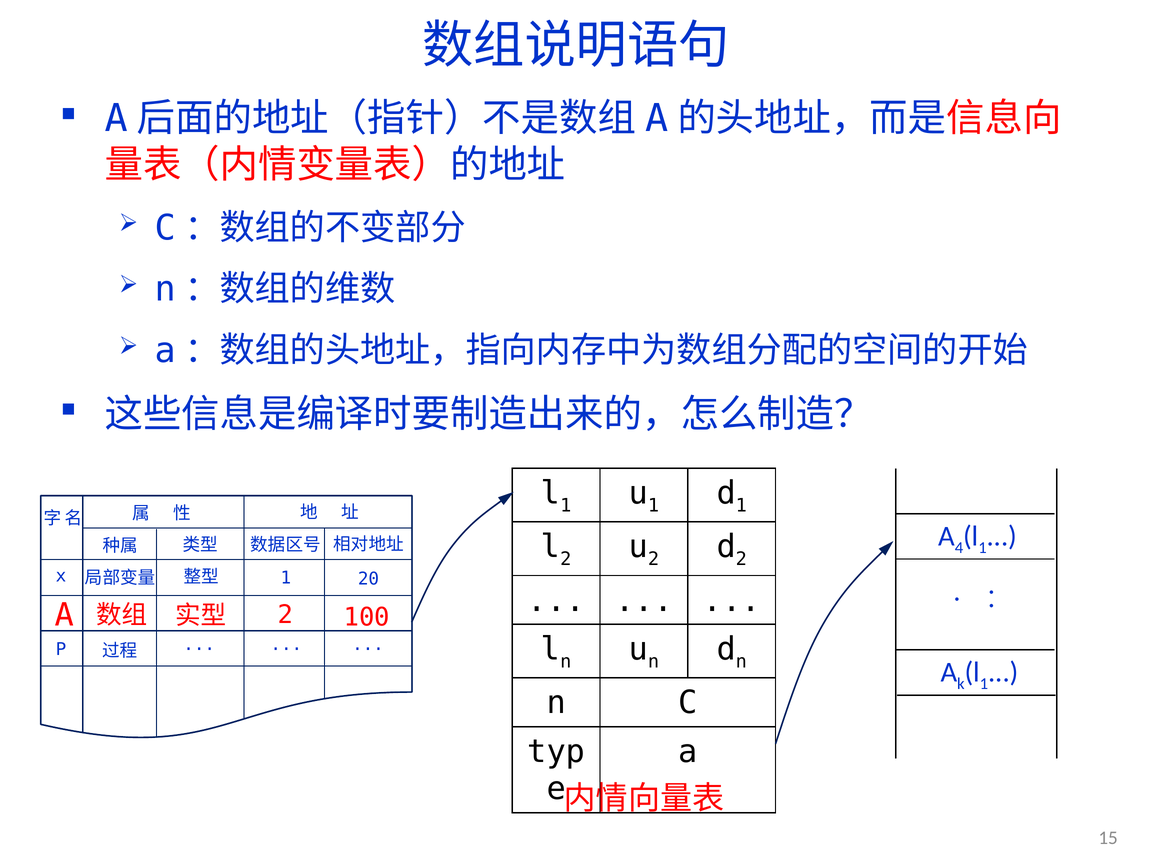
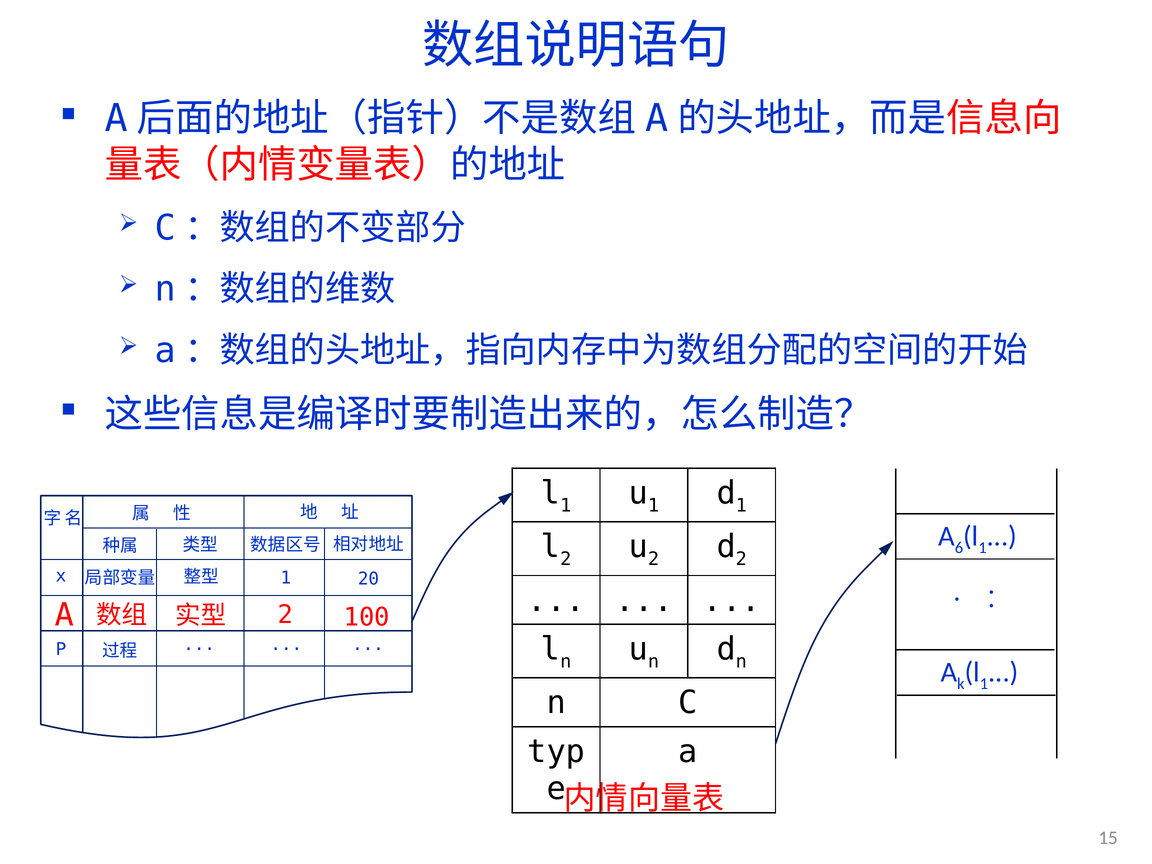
4: 4 -> 6 (959, 548)
